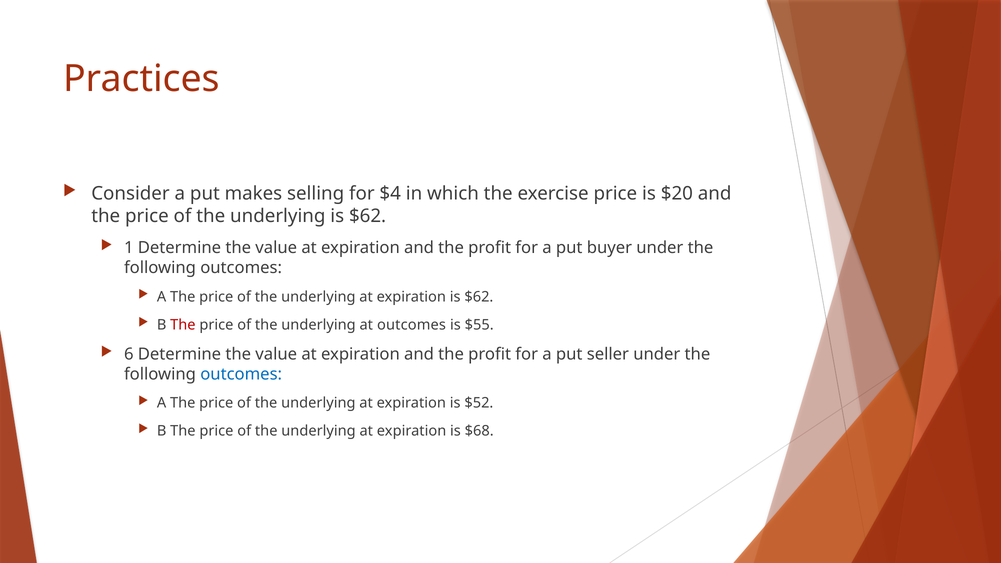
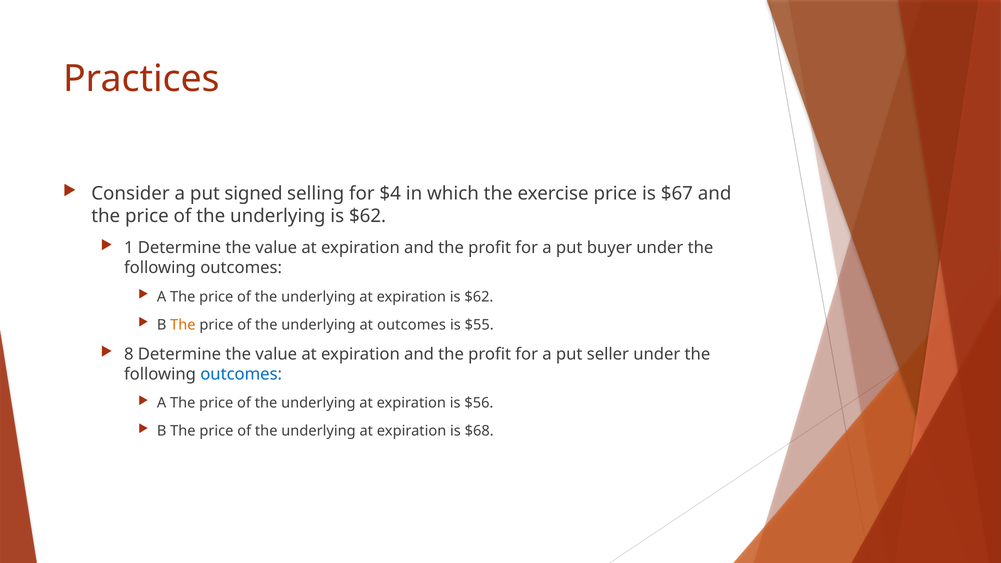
makes: makes -> signed (254, 194)
$20: $20 -> $67 (677, 194)
The colour: red -> orange (183, 325)
6: 6 -> 8 (129, 354)
$52: $52 -> $56 (479, 403)
